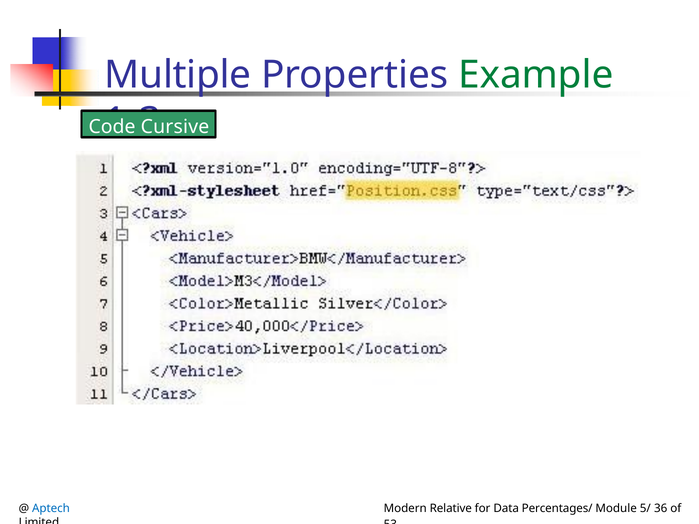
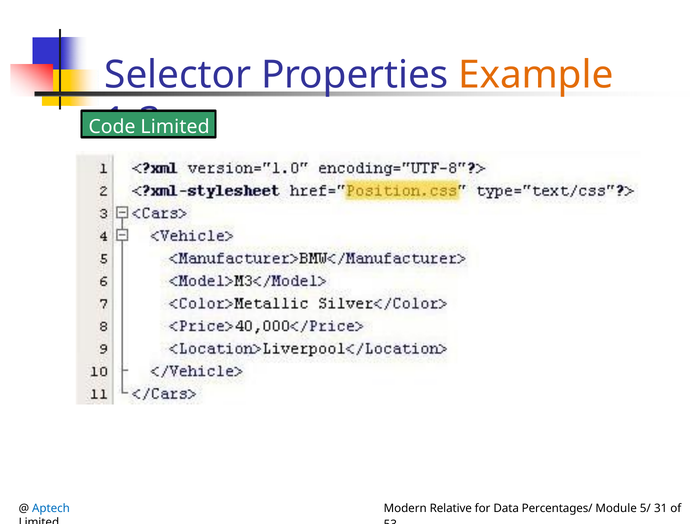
Multiple: Multiple -> Selector (178, 75)
Example colour: green -> orange (536, 75)
Cursive: Cursive -> Limited (175, 127)
36: 36 -> 31 (661, 509)
